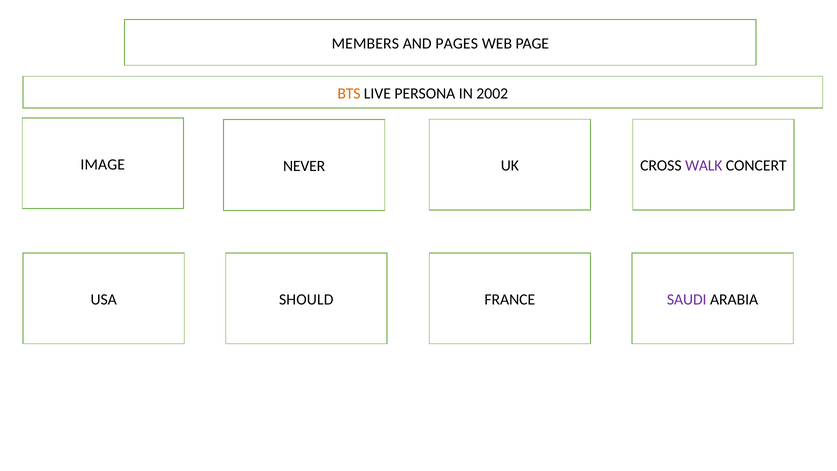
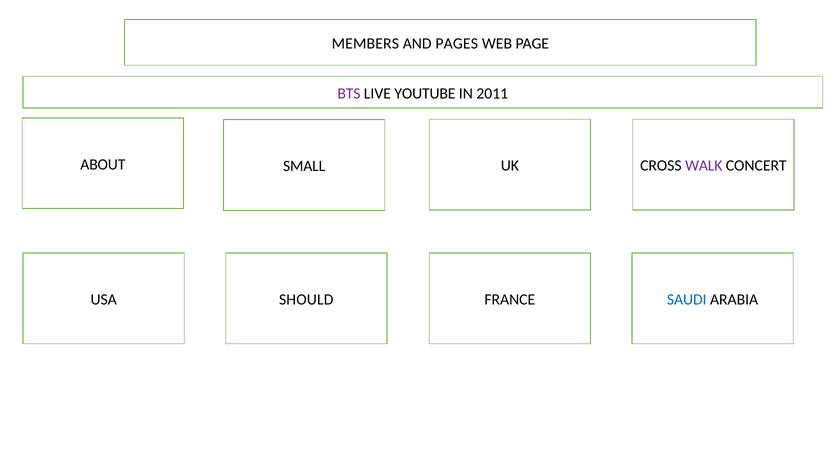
BTS colour: orange -> purple (349, 93)
PERSONA: PERSONA -> YOUTUBE (425, 93)
2002: 2002 -> 2011 (492, 93)
IMAGE: IMAGE -> ABOUT (103, 164)
NEVER: NEVER -> SMALL (304, 166)
SAUDI colour: purple -> blue (687, 299)
